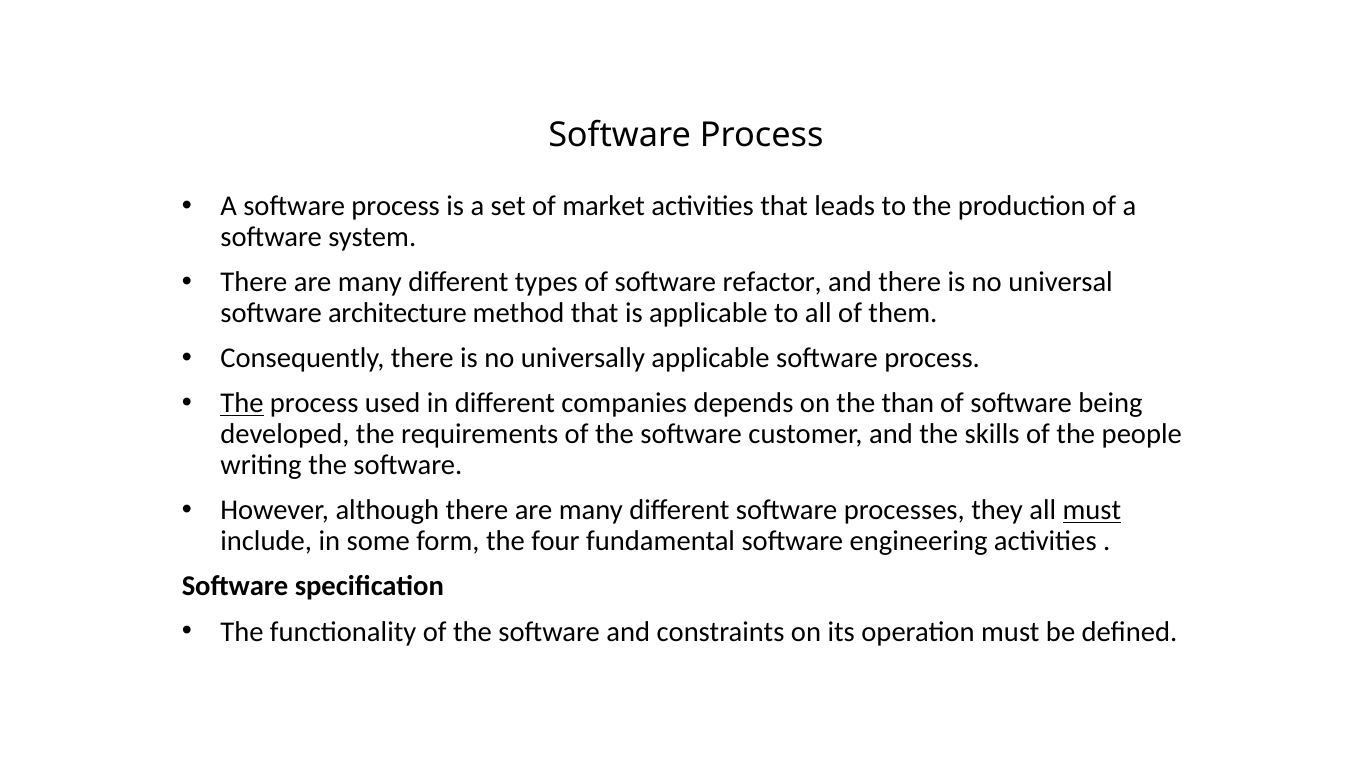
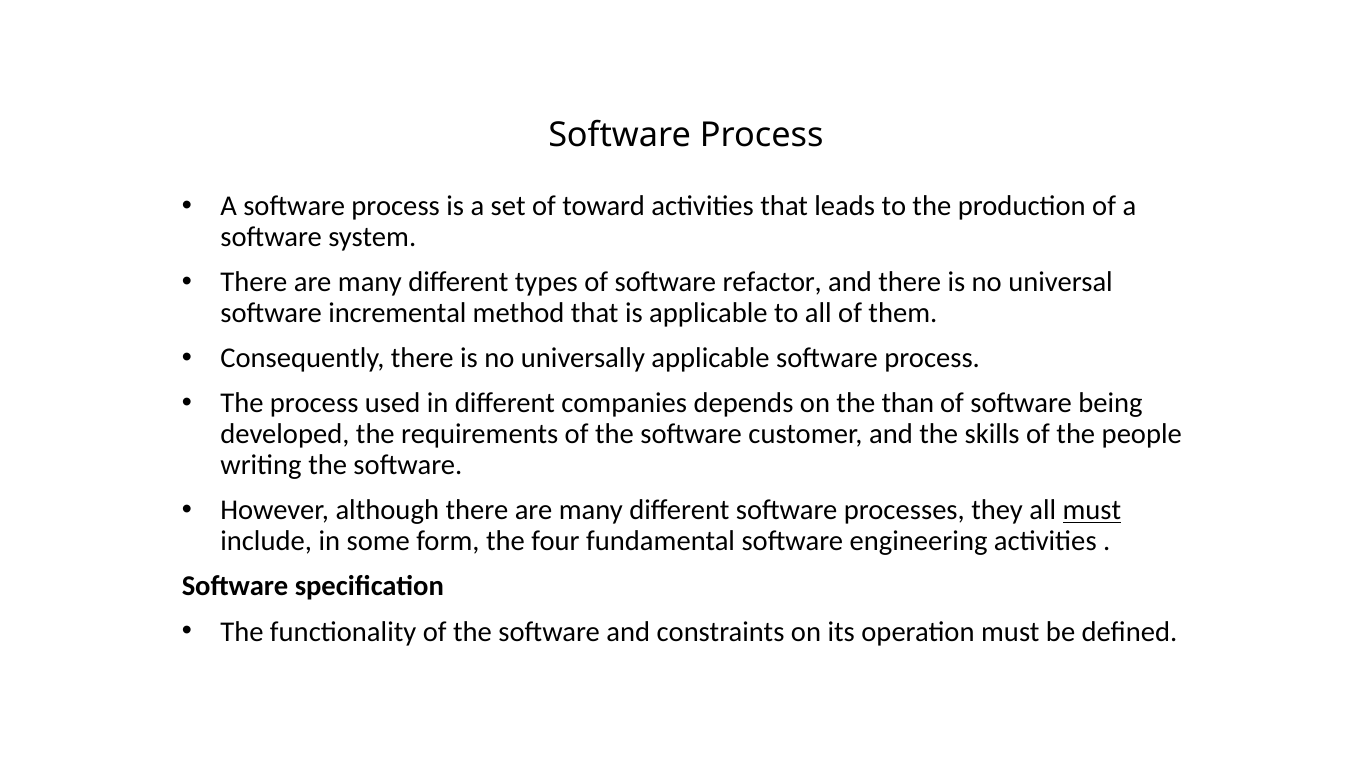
market: market -> toward (604, 206)
architecture: architecture -> incremental (397, 313)
The underline: present -> none (242, 403)
